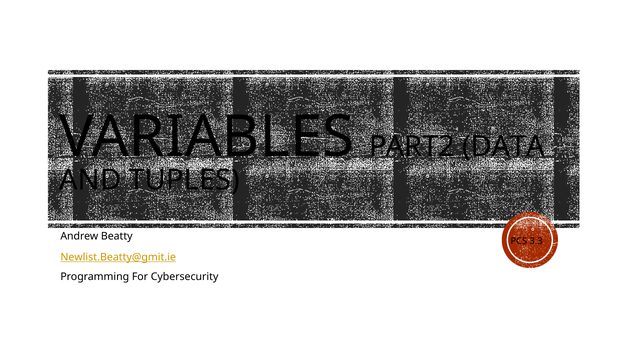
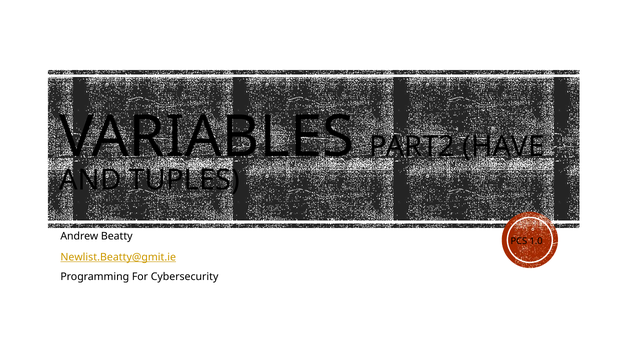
DATA: DATA -> HAVE (503, 147)
3.3: 3.3 -> 1.0 (536, 241)
